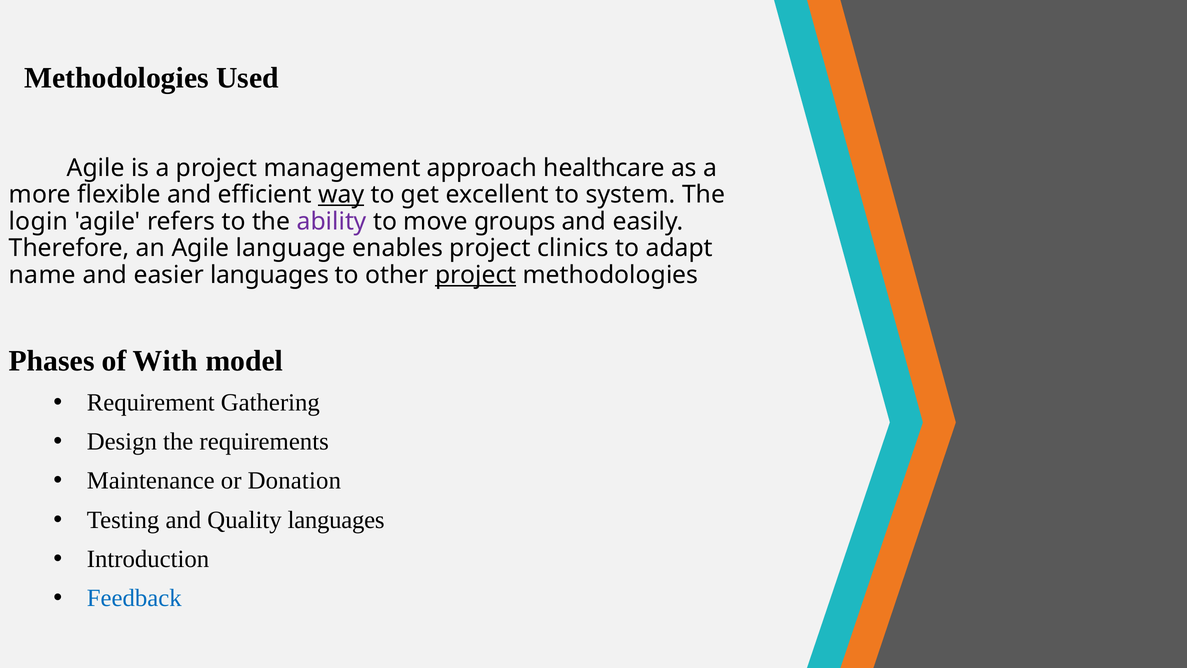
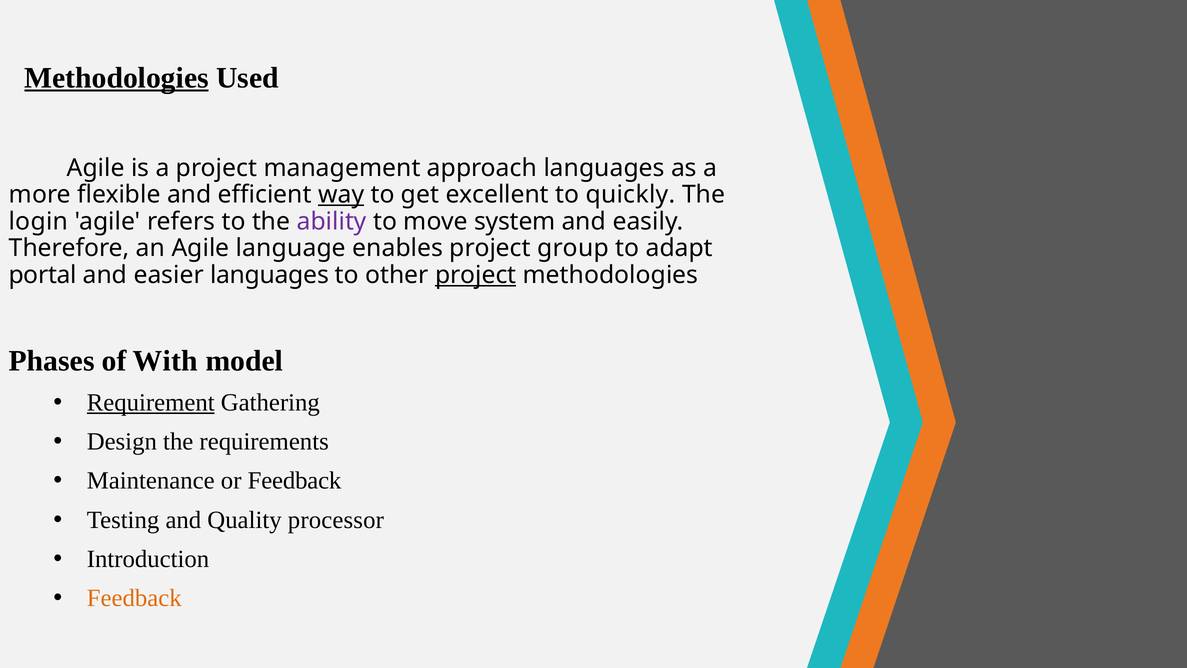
Methodologies underline: none -> present (116, 78)
approach healthcare: healthcare -> languages (604, 168)
system: system -> quickly (630, 195)
groups: groups -> system (515, 221)
clinics: clinics -> group (573, 248)
name: name -> portal (43, 275)
Requirement underline: none -> present (151, 402)
or Donation: Donation -> Feedback (295, 481)
Quality languages: languages -> processor (336, 520)
Feedback colour: blue -> orange (134, 598)
